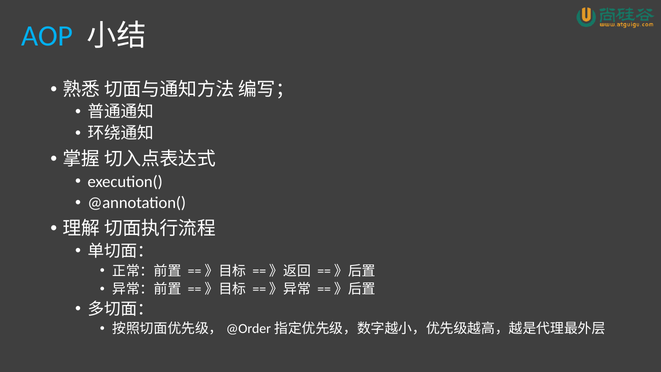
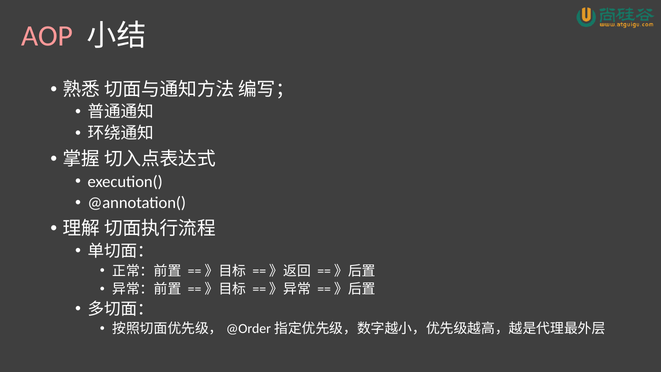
AOP colour: light blue -> pink (47, 36)
